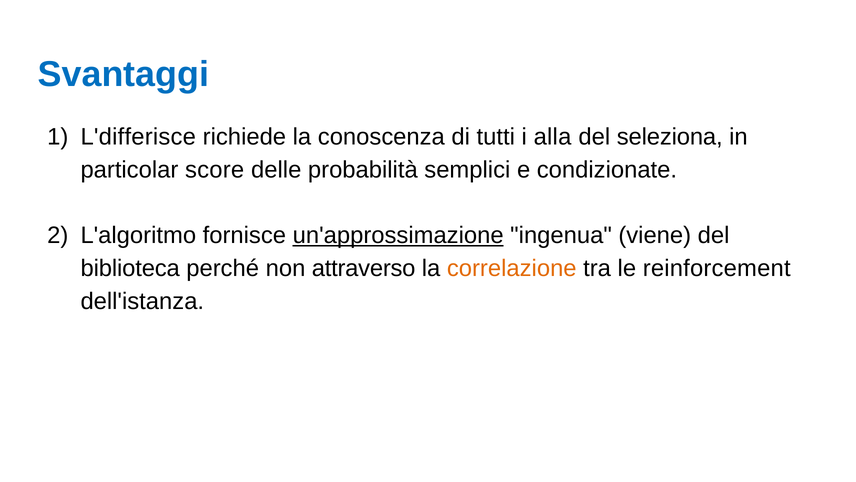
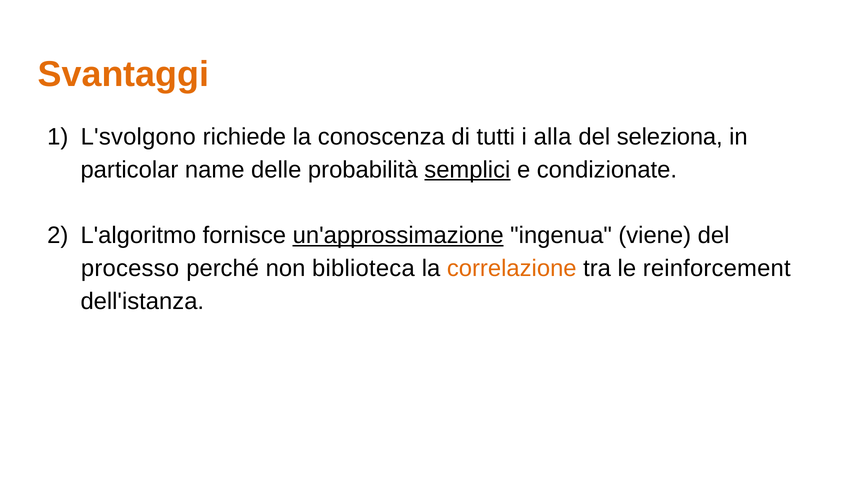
Svantaggi colour: blue -> orange (123, 74)
L'differisce: L'differisce -> L'svolgono (138, 137)
score: score -> name (215, 170)
semplici underline: none -> present (467, 170)
biblioteca: biblioteca -> processo (130, 268)
attraverso: attraverso -> biblioteca (363, 268)
